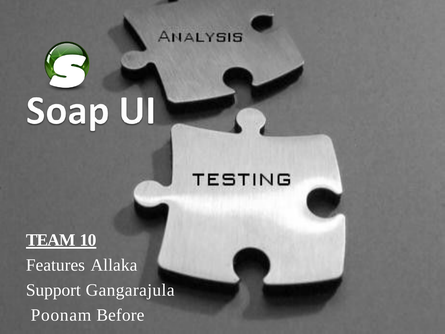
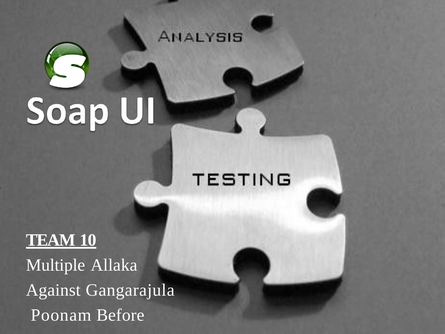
Features: Features -> Multiple (56, 265)
Support: Support -> Against (53, 290)
